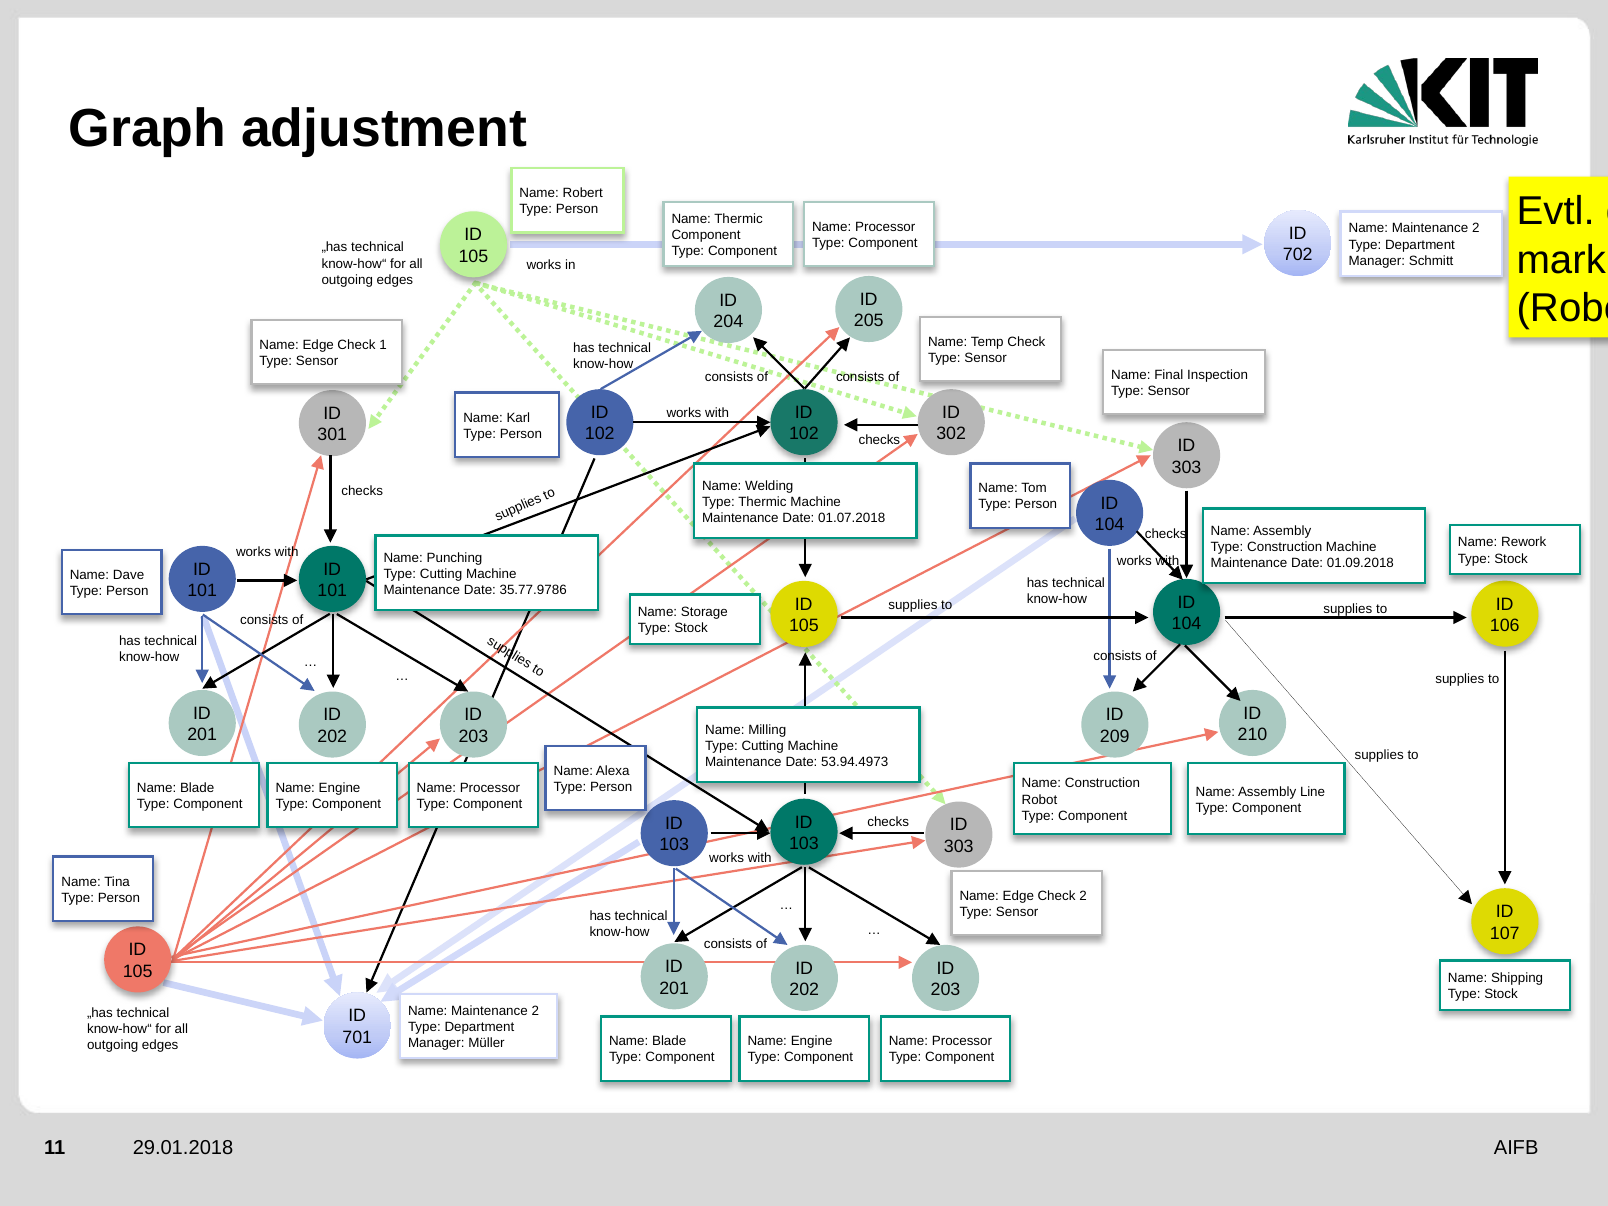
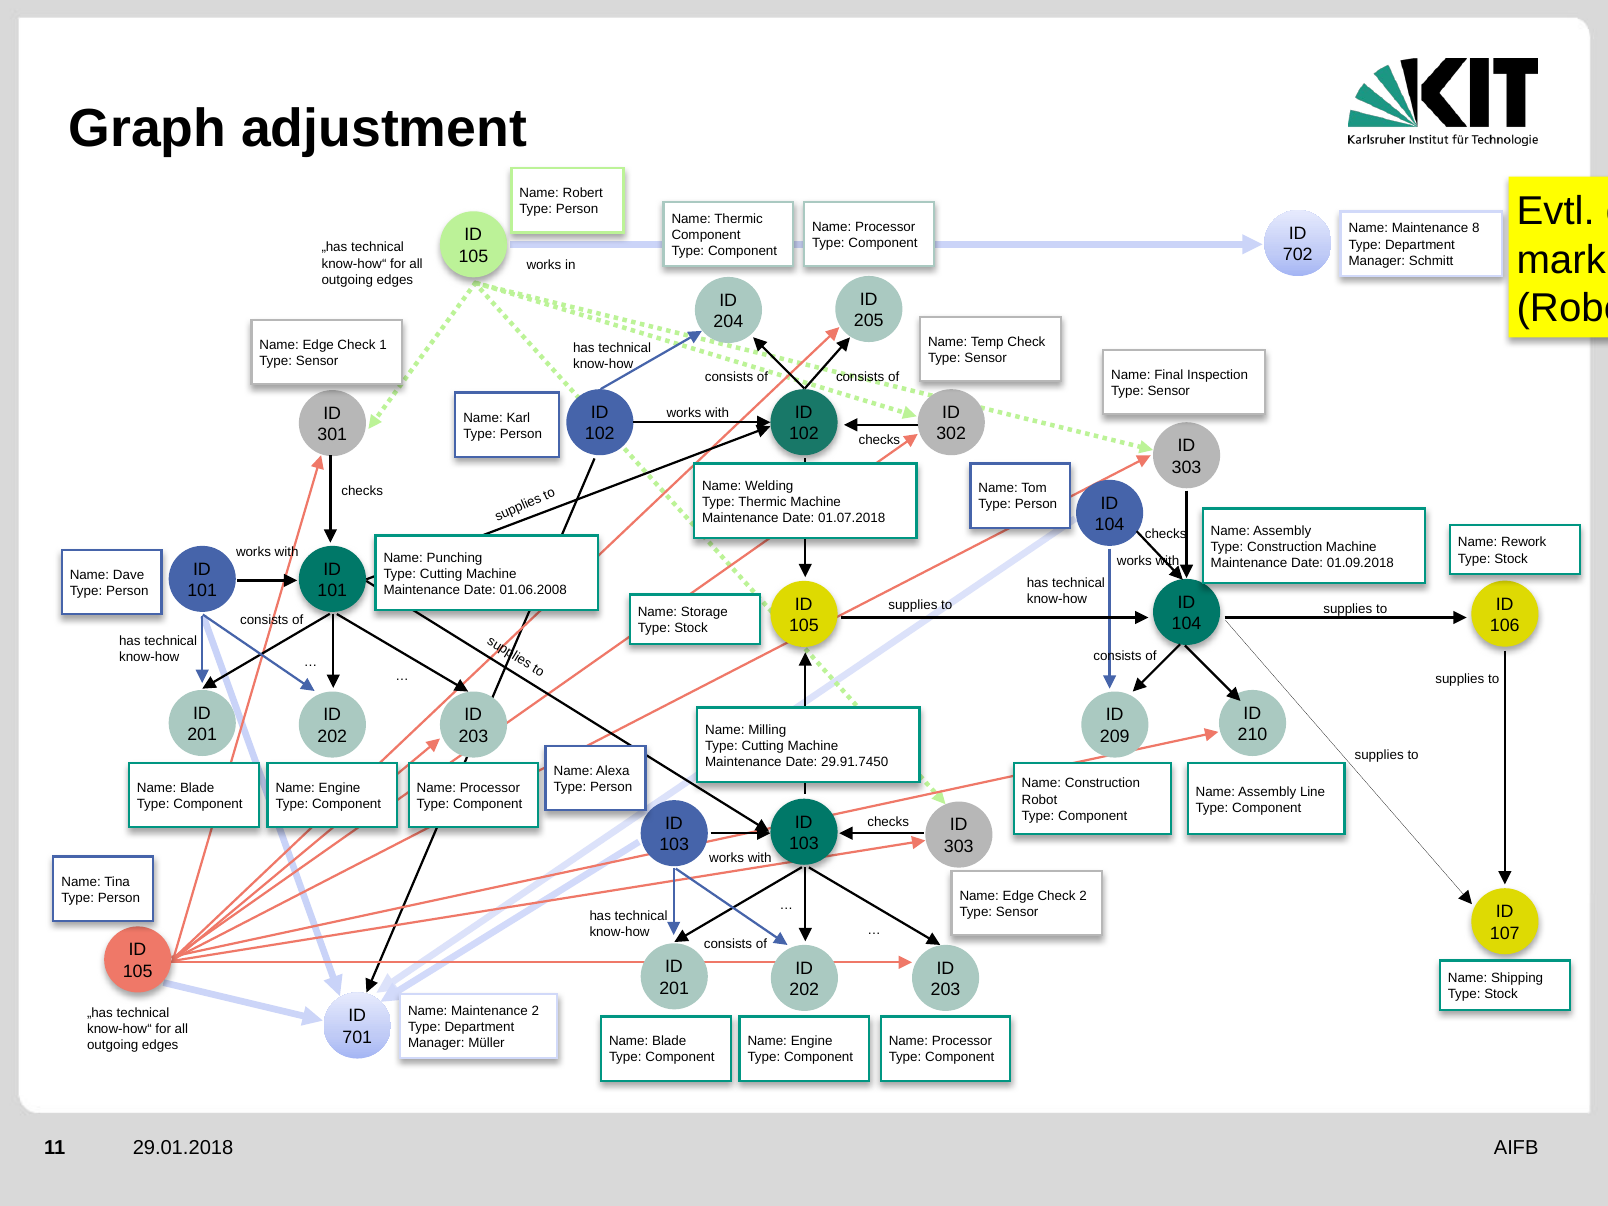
2: 2 -> 8 (1476, 229)
35.77.9786: 35.77.9786 -> 01.06.2008 (533, 590)
53.94.4973: 53.94.4973 -> 29.91.7450 (855, 762)
